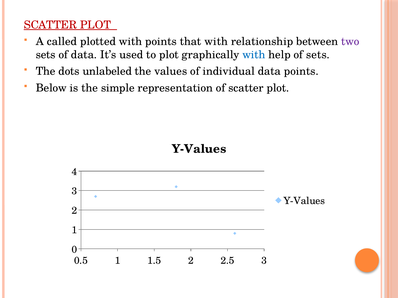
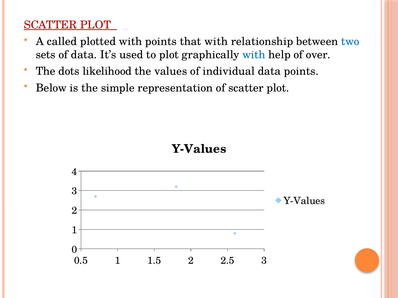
two colour: purple -> blue (350, 42)
of sets: sets -> over (318, 55)
unlabeled: unlabeled -> likelihood (107, 71)
